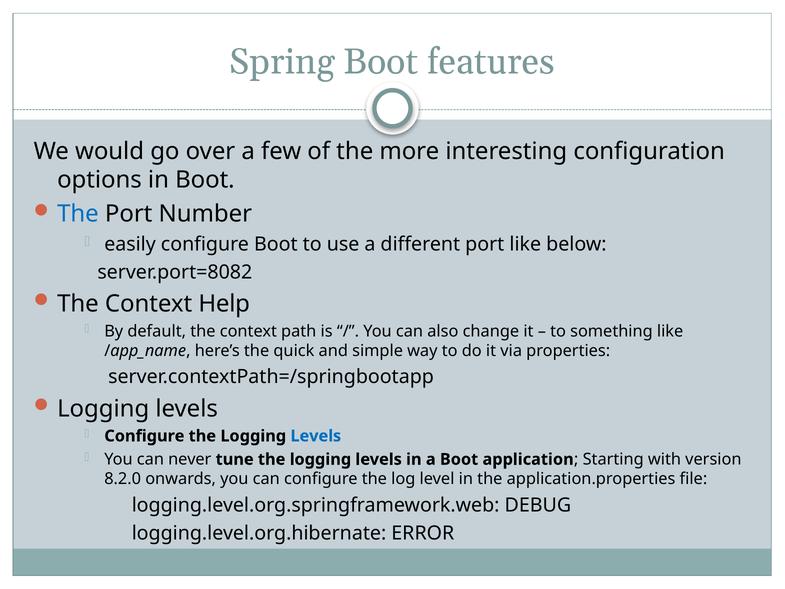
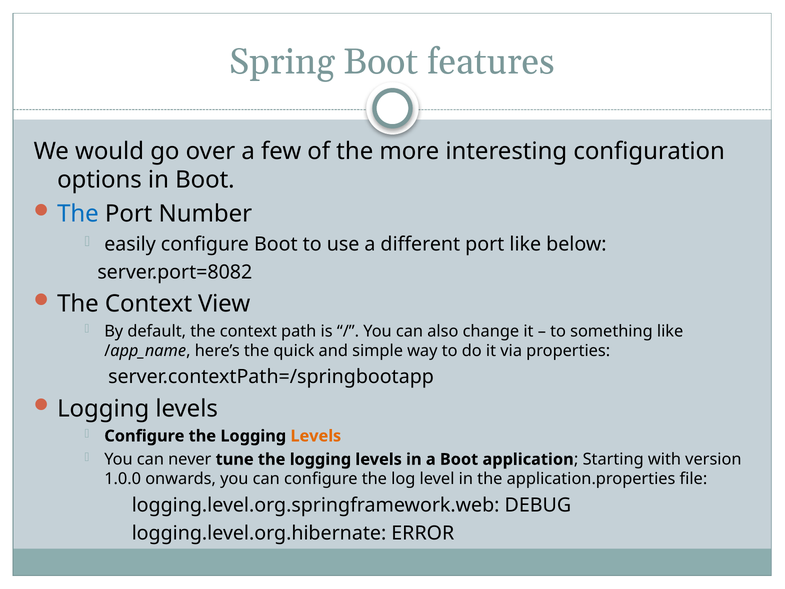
Help: Help -> View (224, 304)
Levels colour: blue -> orange (316, 436)
8.2.0: 8.2.0 -> 1.0.0 (123, 479)
